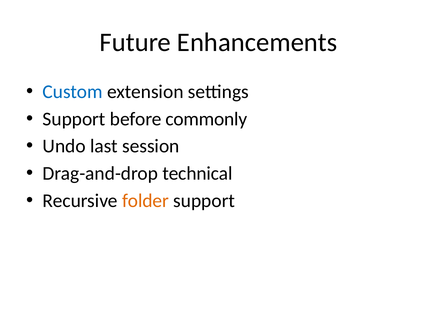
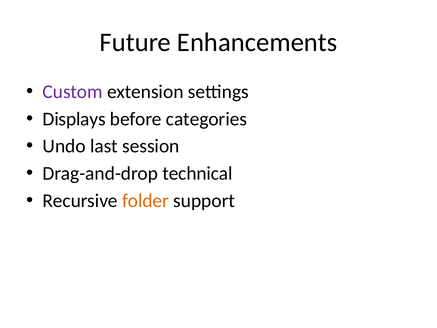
Custom colour: blue -> purple (73, 92)
Support: Support -> Displays (74, 119)
commonly: commonly -> categories (206, 119)
